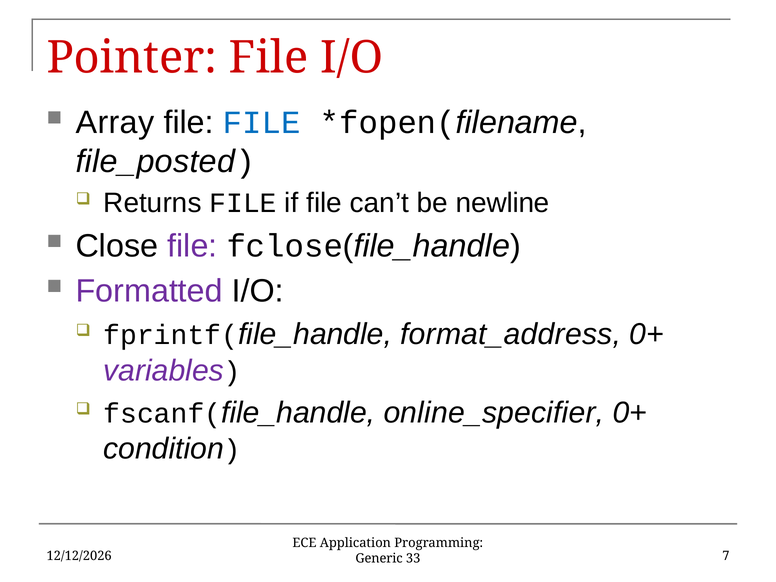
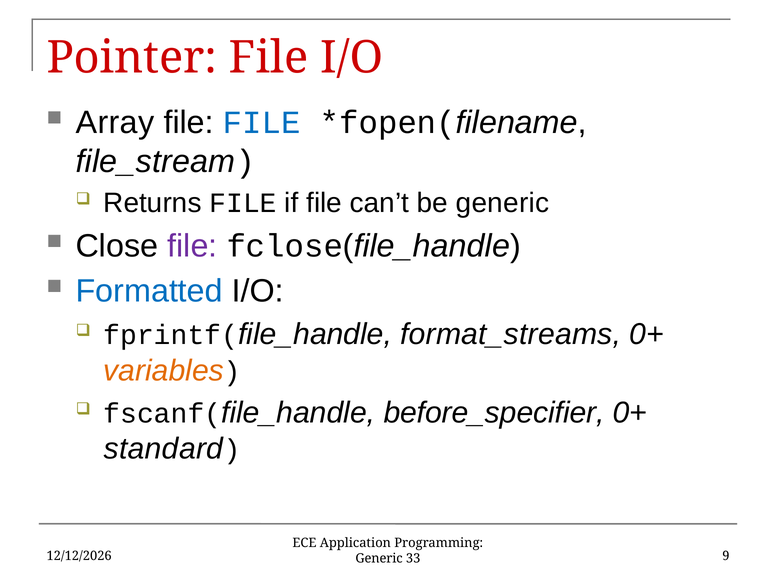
file_posted: file_posted -> file_stream (155, 161)
be newline: newline -> generic (502, 203)
Formatted colour: purple -> blue (149, 291)
format_address: format_address -> format_streams (511, 335)
variables colour: purple -> orange (164, 371)
online_specifier: online_specifier -> before_specifier (494, 413)
condition: condition -> standard (163, 449)
7: 7 -> 9 (726, 556)
